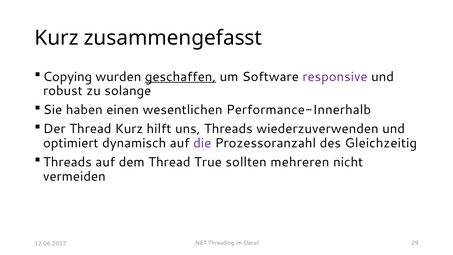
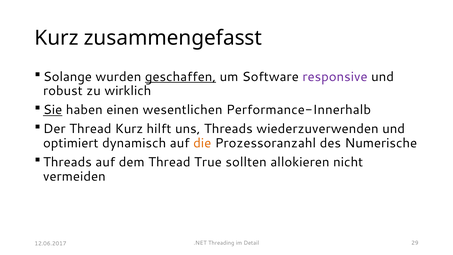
Copying: Copying -> Solange (67, 77)
solange: solange -> wirklich (128, 91)
Sie underline: none -> present (53, 110)
die colour: purple -> orange (202, 143)
Gleichzeitig: Gleichzeitig -> Numerische (381, 143)
mehreren: mehreren -> allokieren (300, 162)
